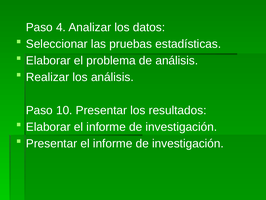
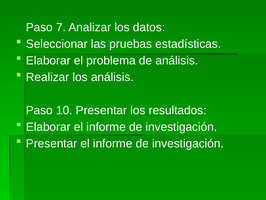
4: 4 -> 7 (61, 27)
